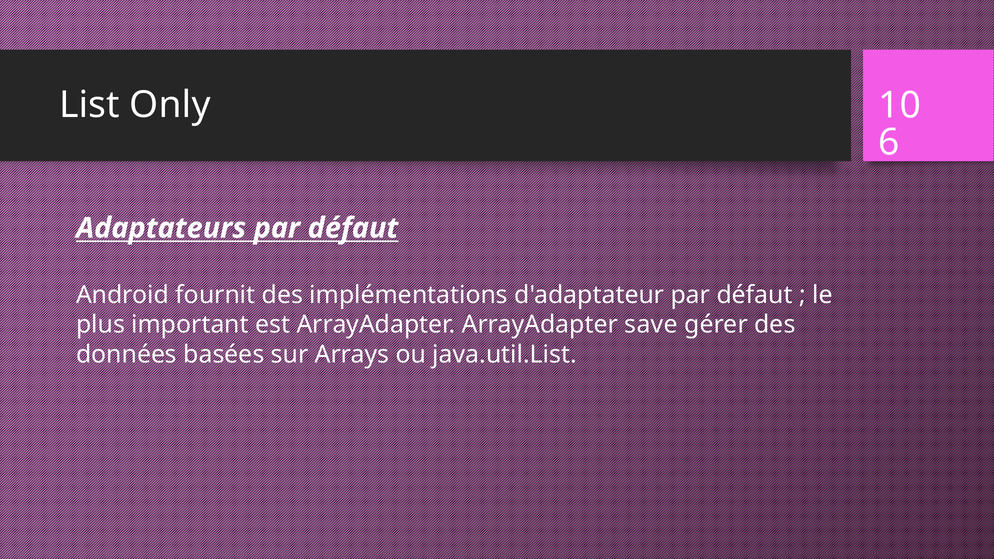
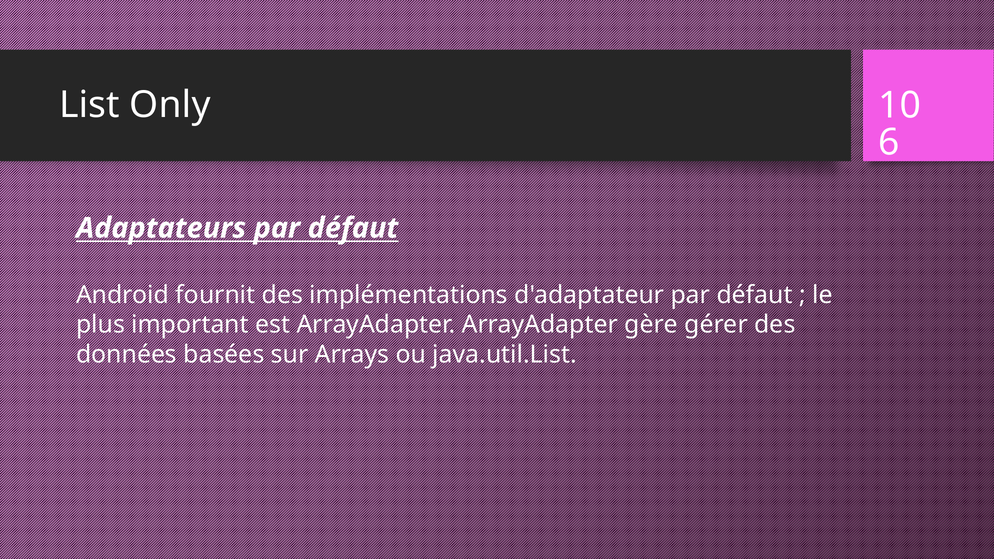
save: save -> gère (651, 325)
